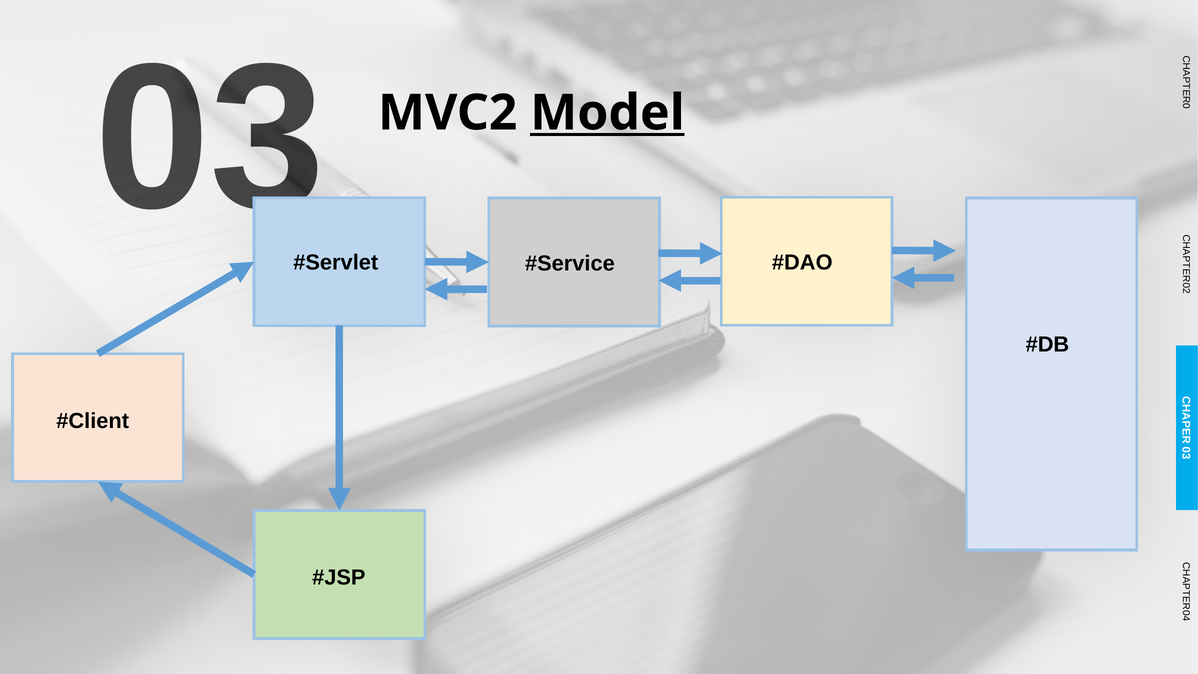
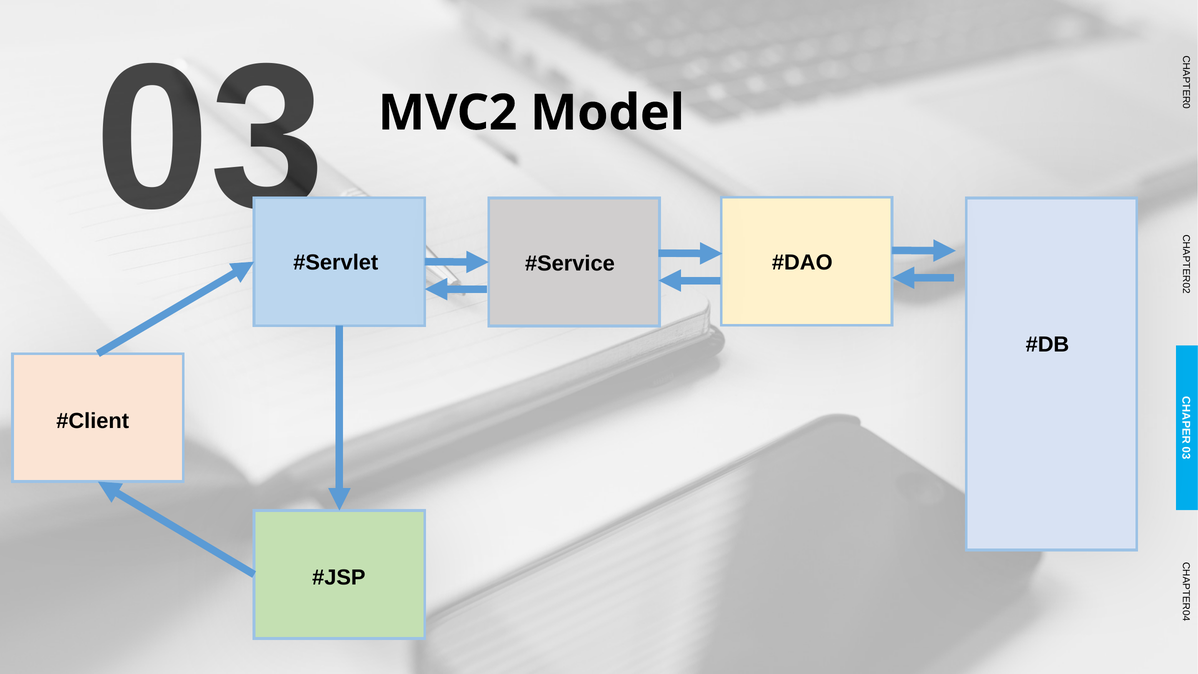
Model underline: present -> none (607, 113)
